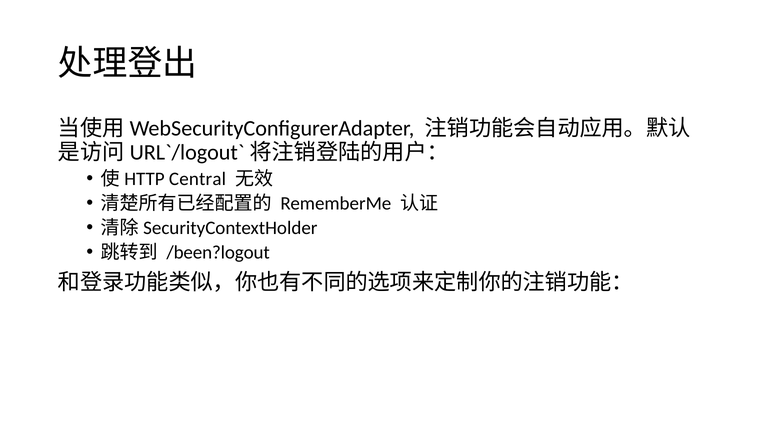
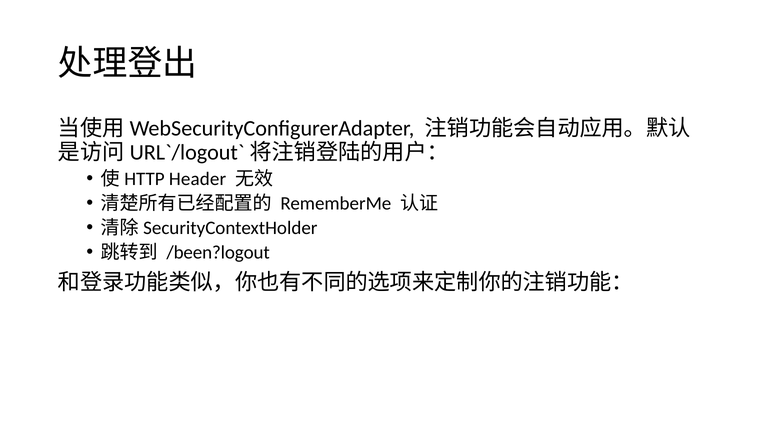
Central: Central -> Header (198, 179)
